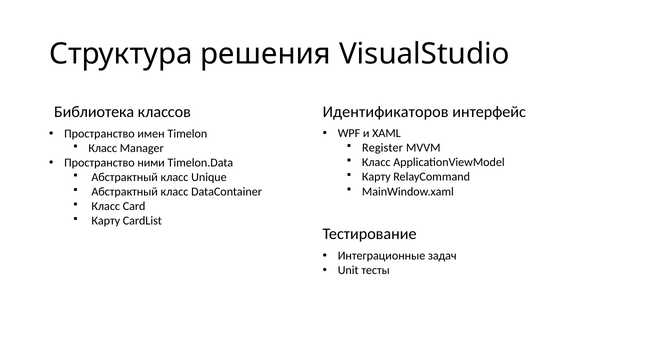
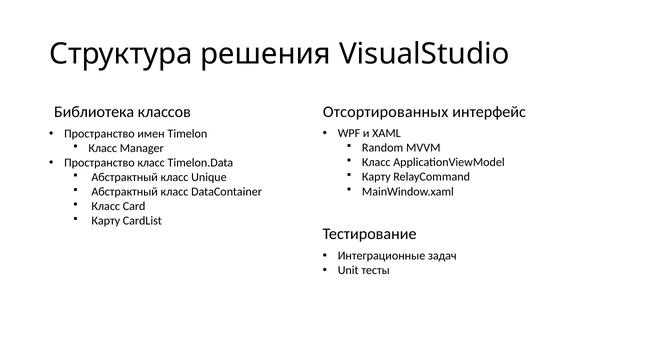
Идентификаторов: Идентификаторов -> Отсортированных (386, 112)
Register: Register -> Random (383, 148)
Пространство ними: ними -> класс (151, 163)
